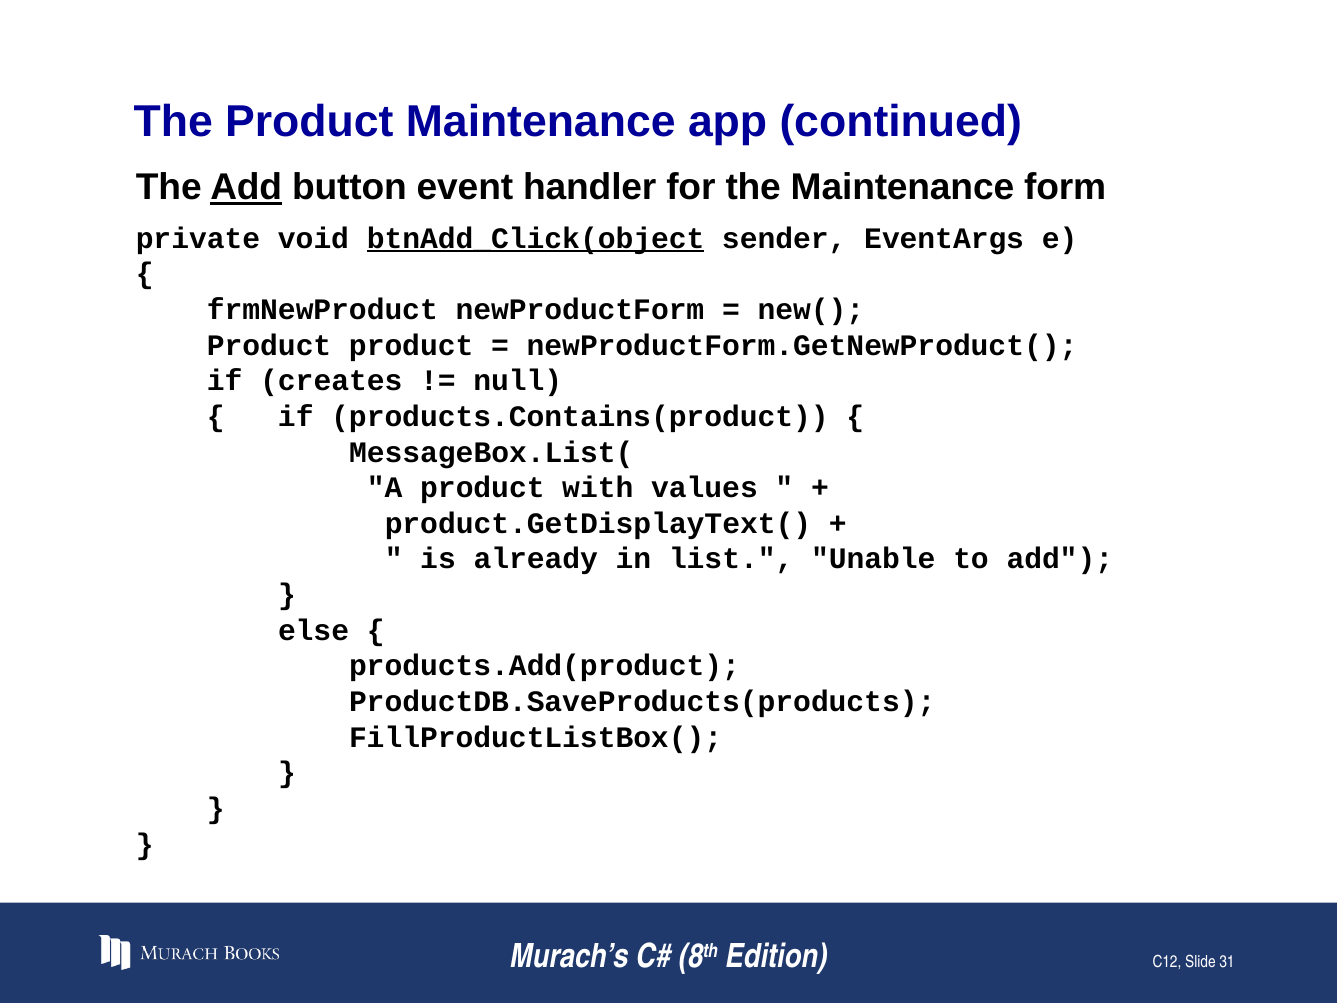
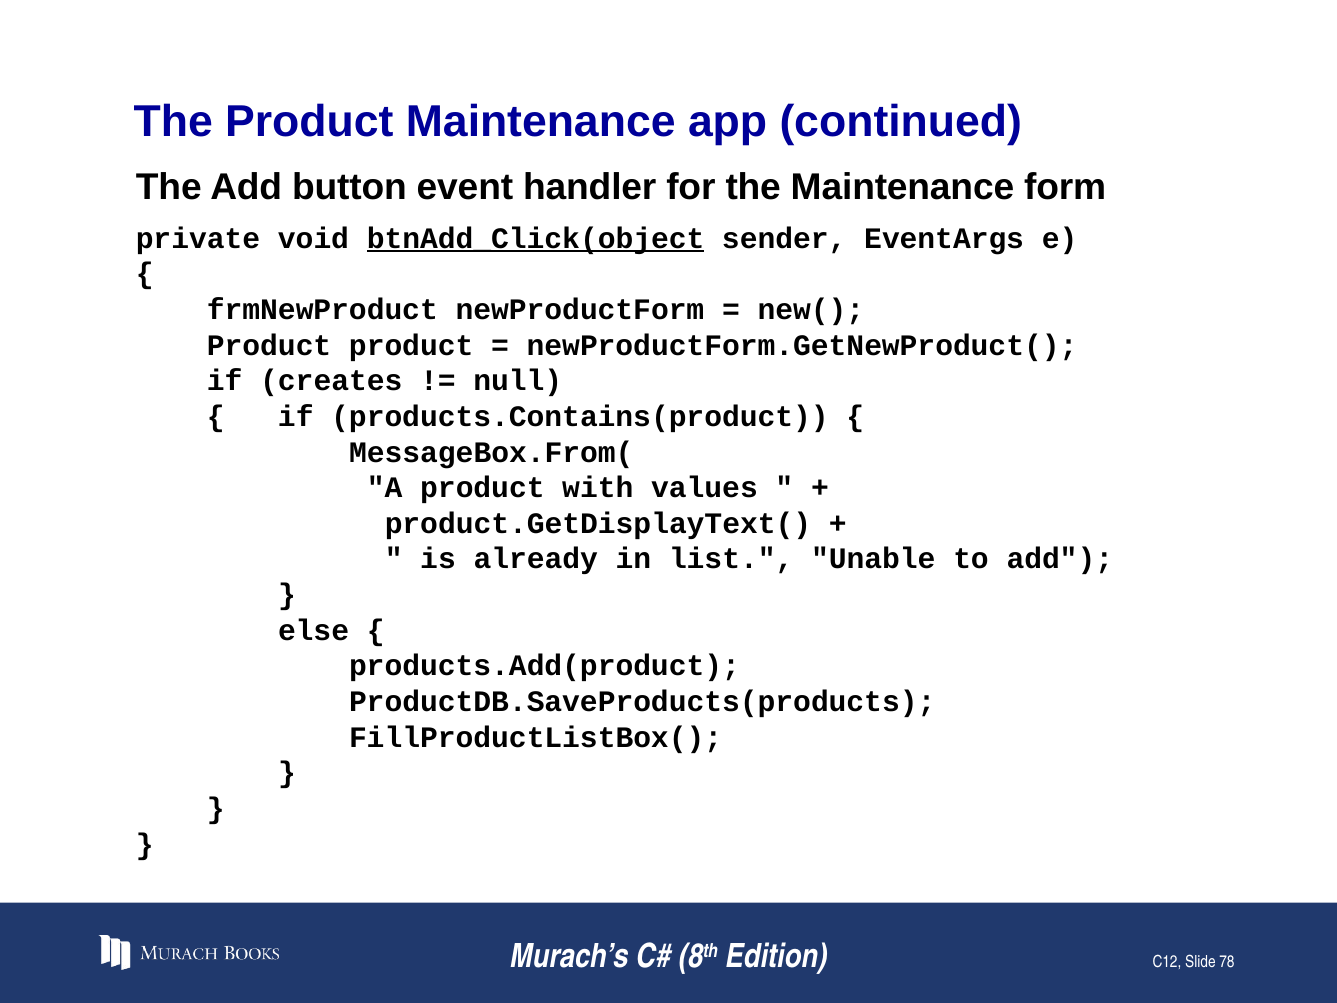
Add underline: present -> none (246, 188)
MessageBox.List(: MessageBox.List( -> MessageBox.From( (491, 452)
31: 31 -> 78 (1227, 962)
